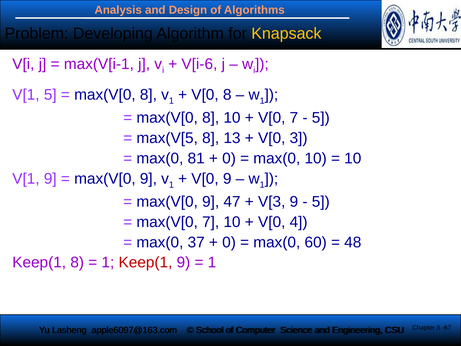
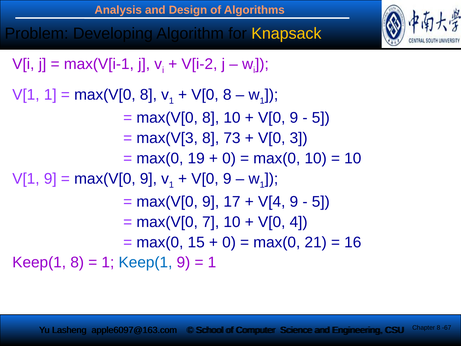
V[i-6: V[i-6 -> V[i-2 (199, 64)
V[1 5: 5 -> 1 (50, 95)
7: 7 -> 9 (294, 118)
max(V[5: max(V[5 -> max(V[3 (167, 138)
13: 13 -> 73 (232, 138)
81: 81 -> 19 (196, 158)
47: 47 -> 17 (232, 202)
V[3: V[3 -> V[4 (272, 202)
37: 37 -> 15 (196, 242)
60: 60 -> 21 (316, 242)
48: 48 -> 16 (353, 242)
Keep(1 colour: red -> blue (145, 262)
